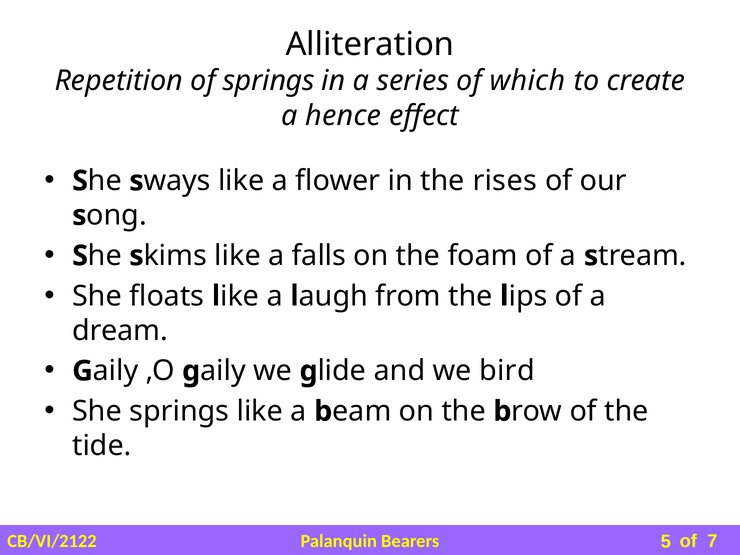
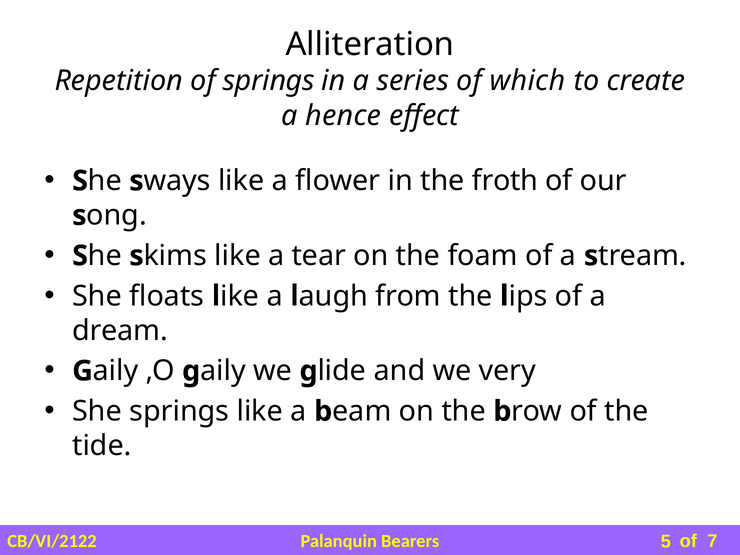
rises: rises -> froth (505, 181)
falls: falls -> tear (319, 256)
bird: bird -> very (507, 371)
